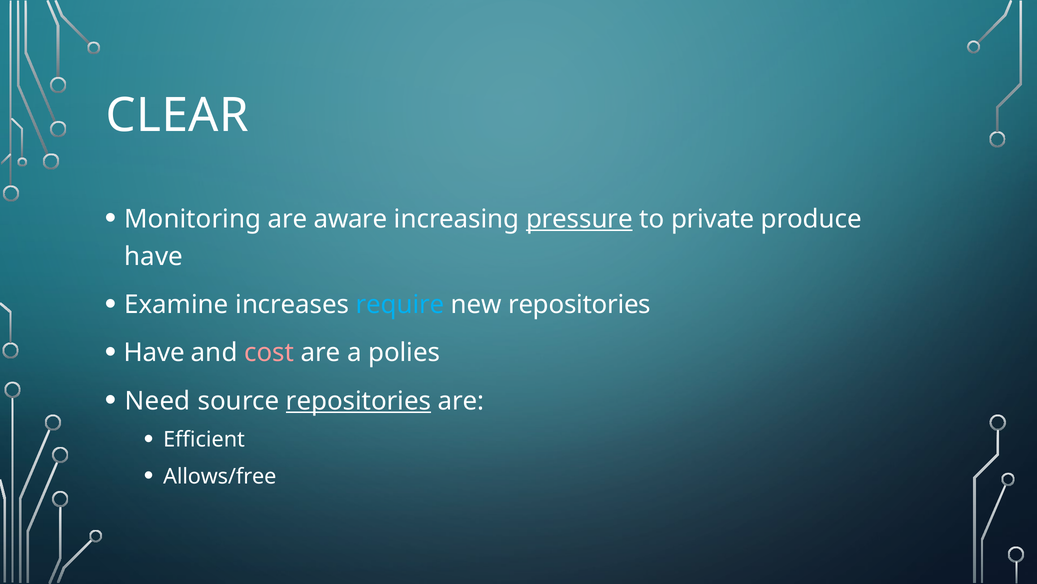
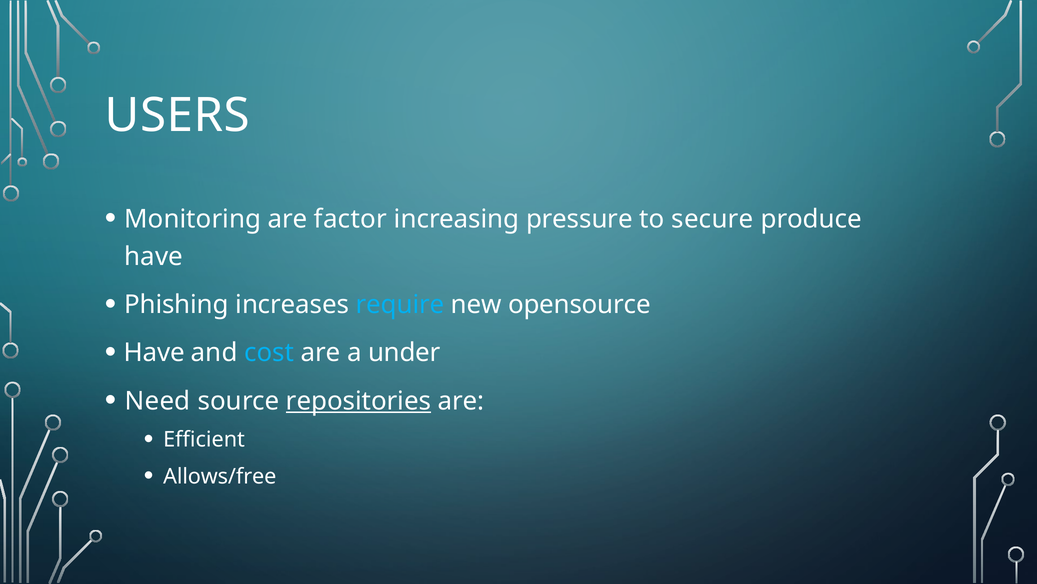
CLEAR: CLEAR -> USERS (177, 115)
aware: aware -> factor (350, 219)
pressure underline: present -> none (579, 219)
private: private -> secure (713, 219)
Examine: Examine -> Phishing (177, 304)
new repositories: repositories -> opensource (579, 304)
cost colour: pink -> light blue (269, 352)
polies: polies -> under (404, 352)
